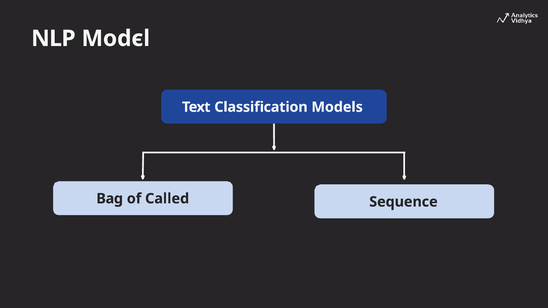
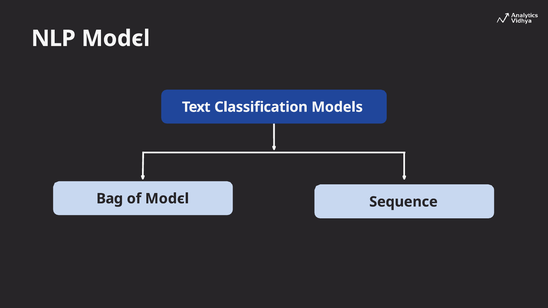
of Called: Called -> Modєl (167, 199)
